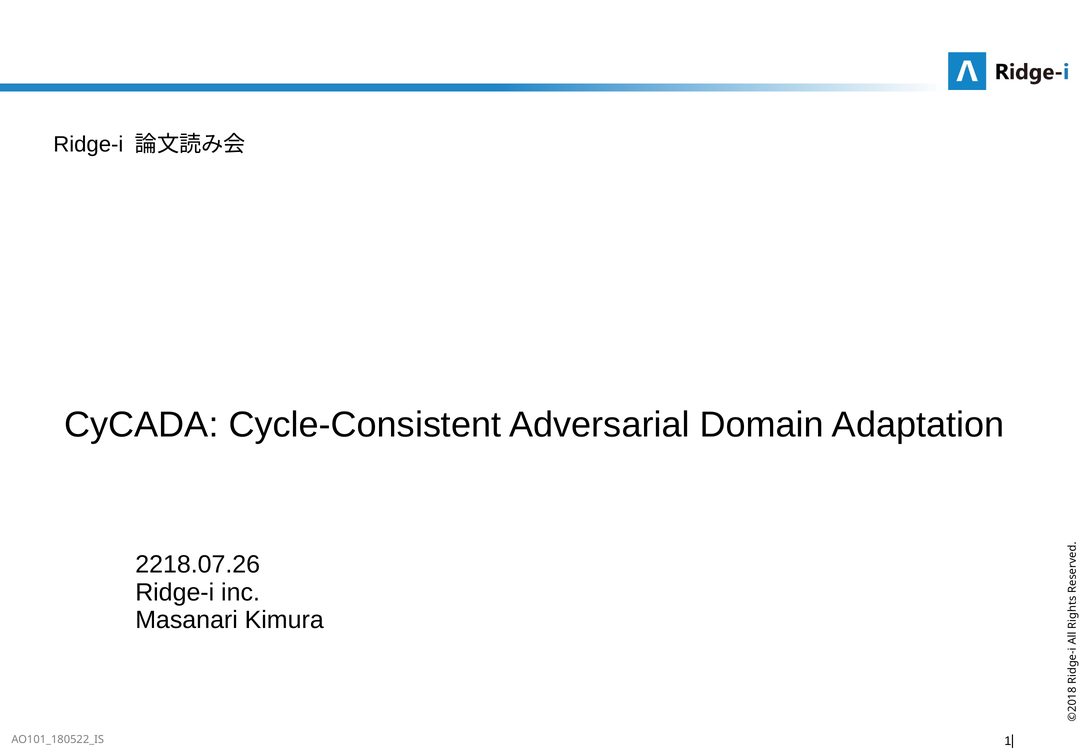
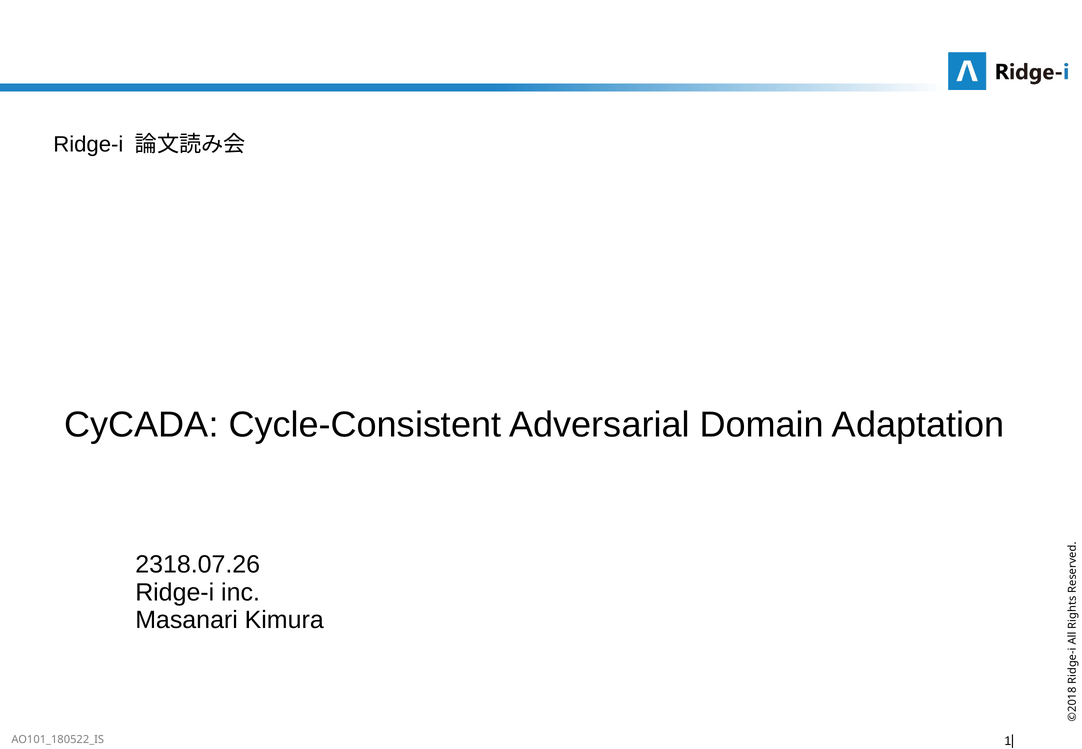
2218.07.26: 2218.07.26 -> 2318.07.26 (198, 564)
